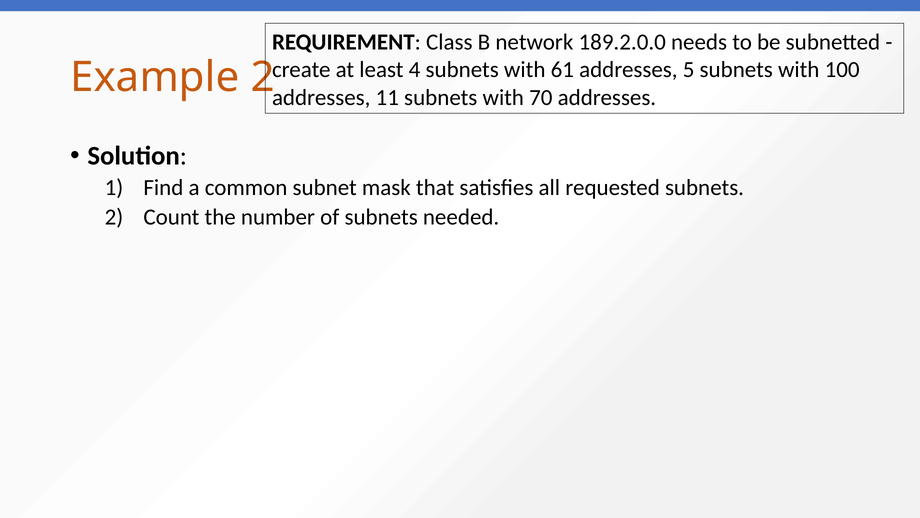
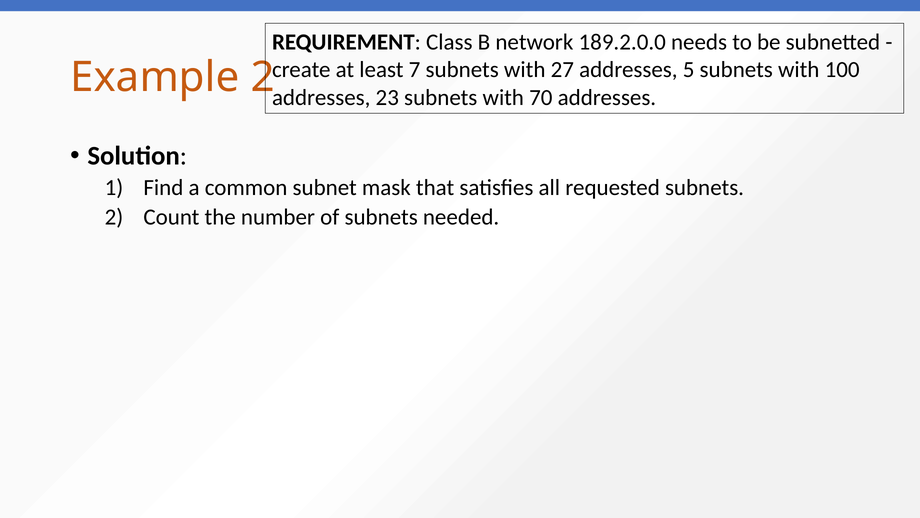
4: 4 -> 7 (415, 70)
61: 61 -> 27 (562, 70)
11: 11 -> 23 (387, 97)
